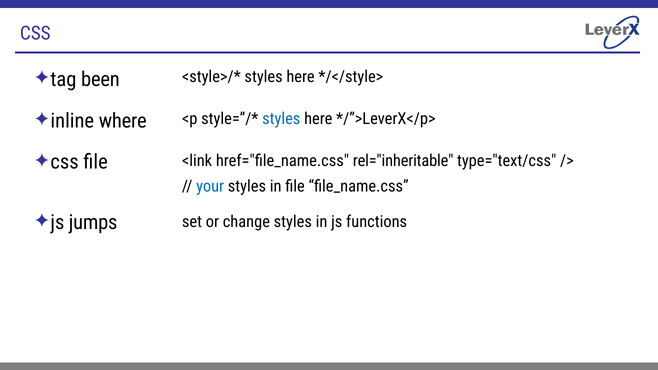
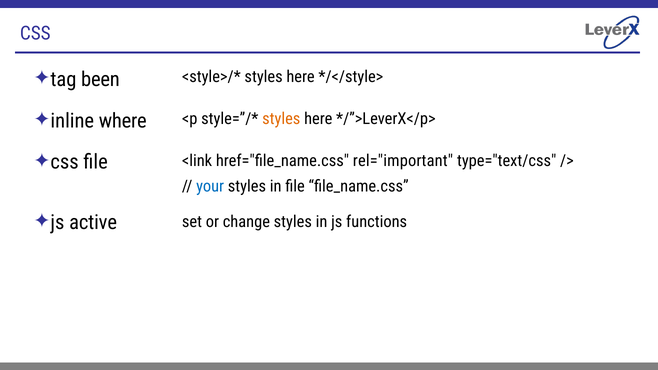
styles colour: blue -> orange (281, 119)
rel="inheritable: rel="inheritable -> rel="important (403, 161)
jumps: jumps -> active (93, 222)
